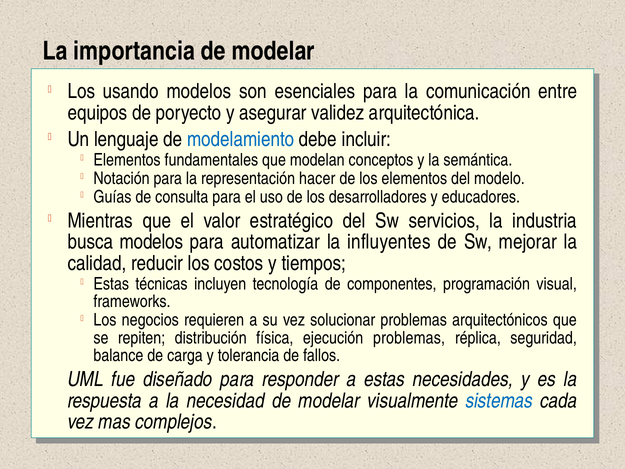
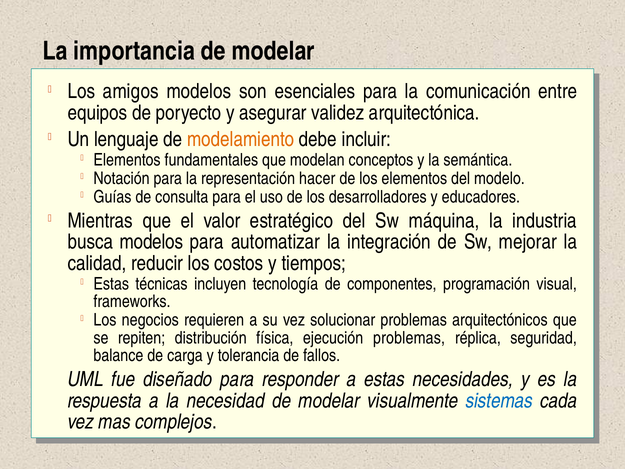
usando: usando -> amigos (131, 91)
modelamiento colour: blue -> orange (241, 139)
servicios: servicios -> máquina (444, 221)
influyentes: influyentes -> integración (389, 242)
